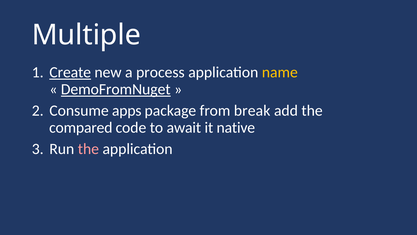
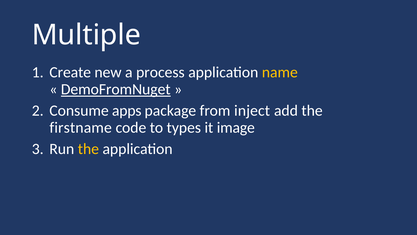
Create underline: present -> none (70, 72)
break: break -> inject (252, 110)
compared: compared -> firstname (81, 127)
await: await -> types (184, 127)
native: native -> image (236, 127)
the colour: pink -> yellow (88, 149)
